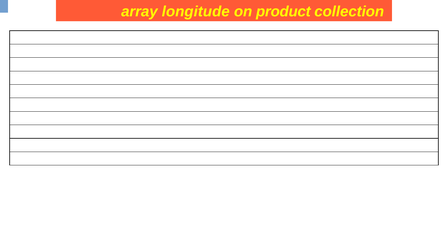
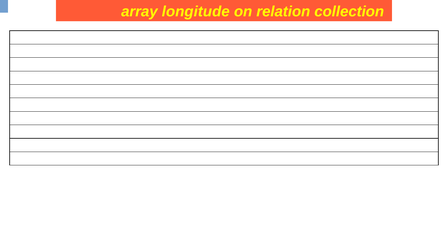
product: product -> relation (283, 12)
